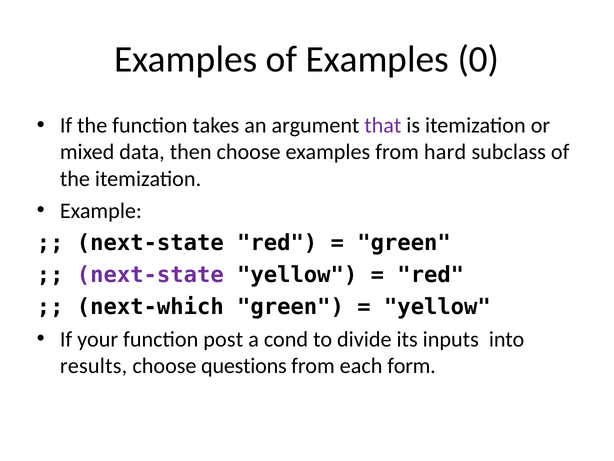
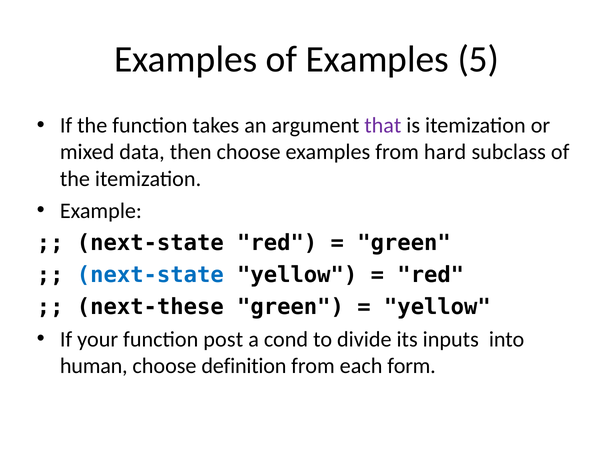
0: 0 -> 5 (478, 59)
next-state colour: purple -> blue (150, 275)
next-which: next-which -> next-these (150, 307)
results: results -> human (94, 365)
questions: questions -> definition (244, 365)
